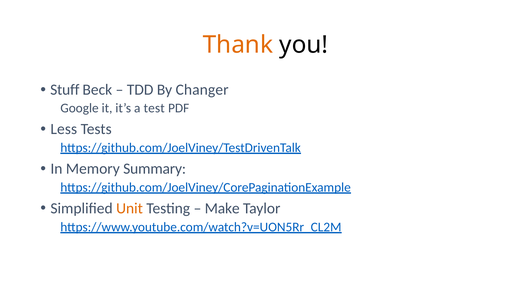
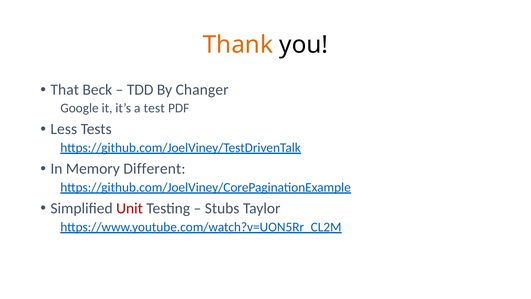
Stuff: Stuff -> That (65, 90)
Summary: Summary -> Different (154, 169)
Unit colour: orange -> red (129, 208)
Make: Make -> Stubs (222, 208)
